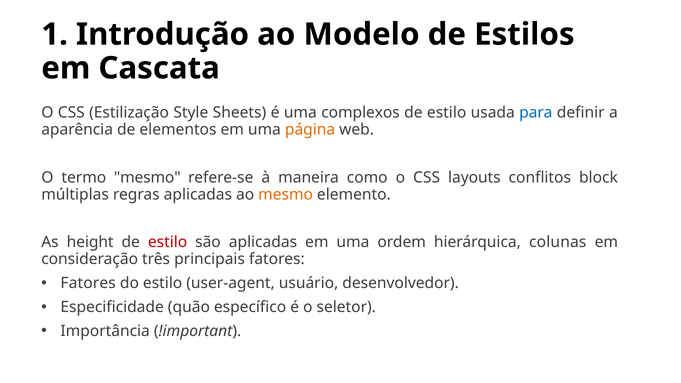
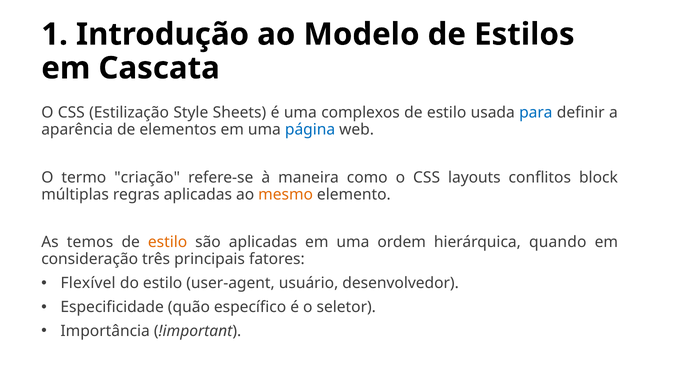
página colour: orange -> blue (310, 130)
termo mesmo: mesmo -> criação (147, 178)
height: height -> temos (90, 242)
estilo colour: red -> orange (168, 242)
colunas: colunas -> quando (558, 242)
Fatores: Fatores -> Flexível (88, 283)
